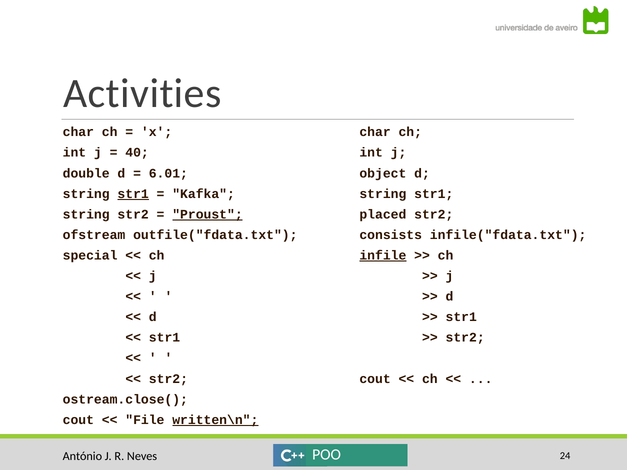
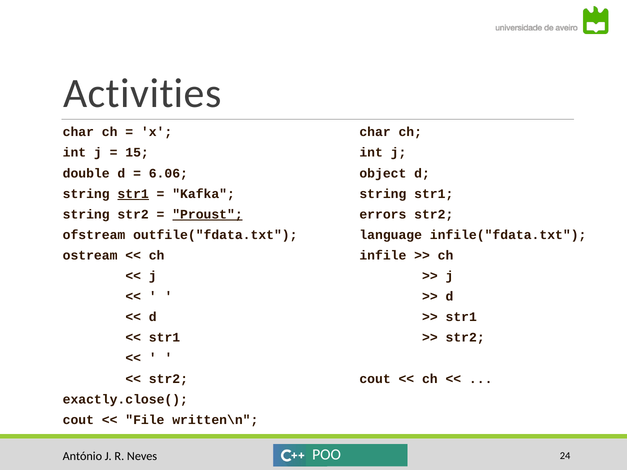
40: 40 -> 15 (137, 153)
6.01: 6.01 -> 6.06 (168, 173)
placed: placed -> errors (383, 214)
consists: consists -> language (391, 235)
special: special -> ostream (90, 256)
infile underline: present -> none (383, 256)
ostream.close(: ostream.close( -> exactly.close( (125, 399)
written\n underline: present -> none (215, 420)
